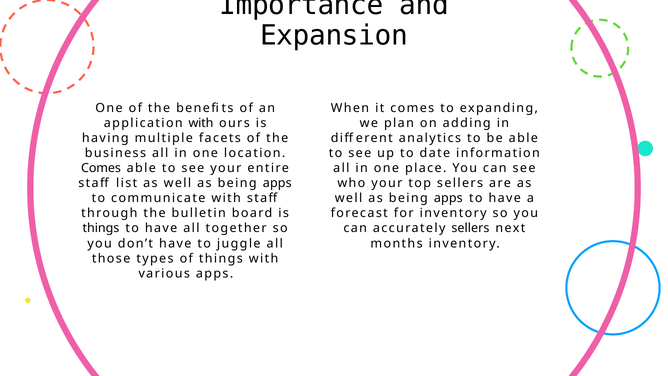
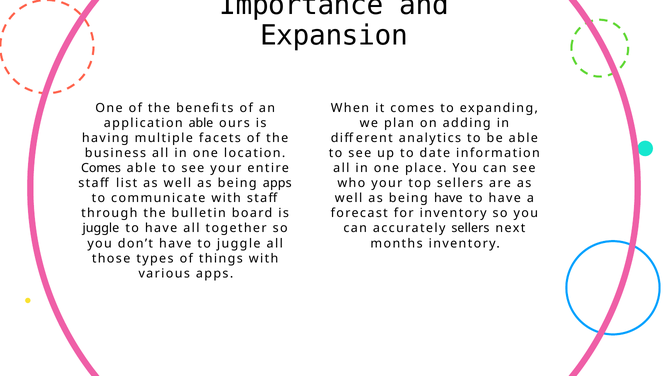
application with: with -> able (201, 123)
apps: apps -> have (448, 198)
things: things -> juggle (101, 228)
